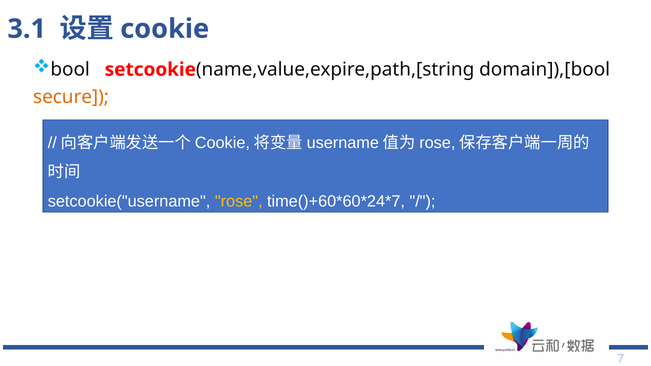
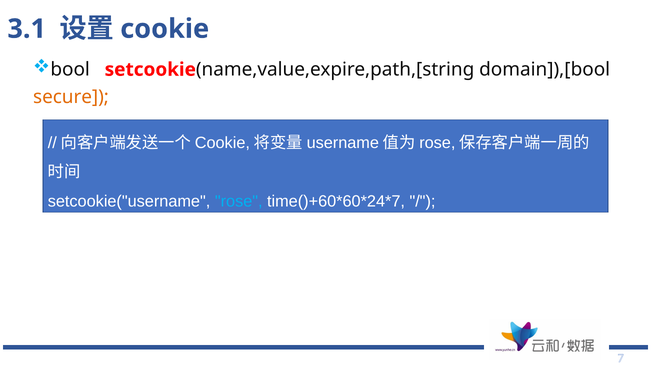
rose colour: yellow -> light blue (239, 201)
